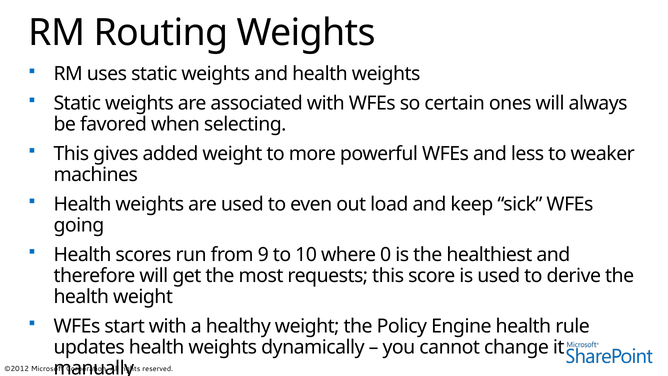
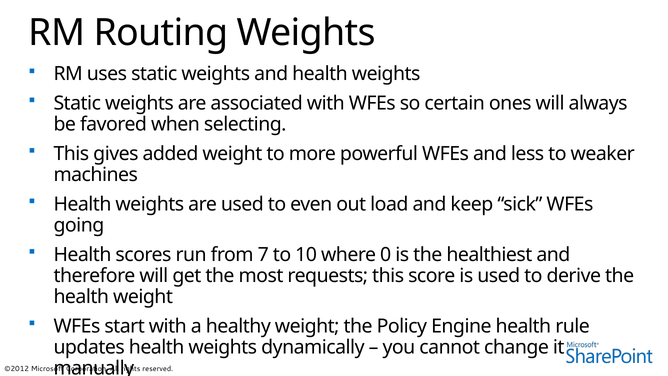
9: 9 -> 7 (263, 255)
